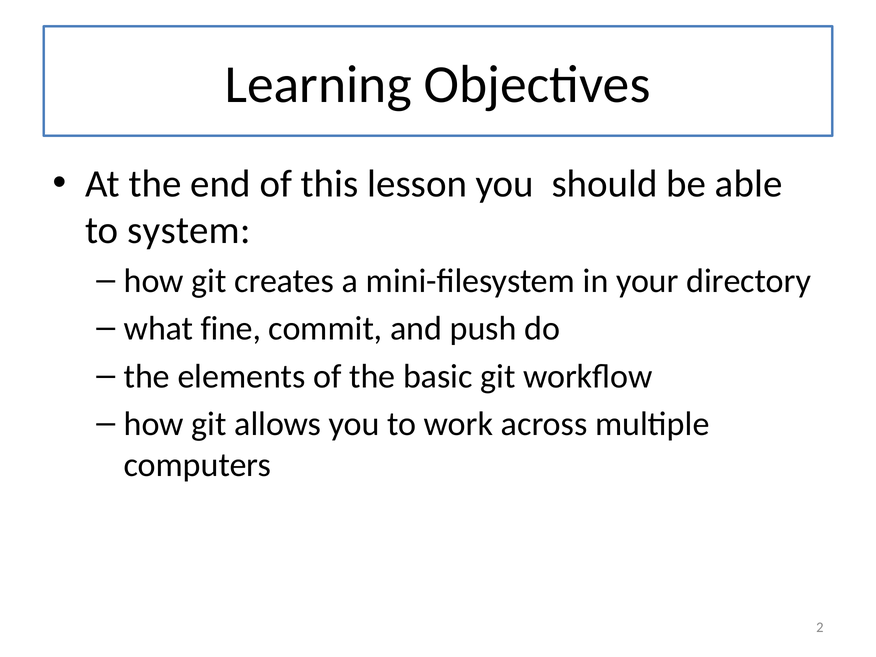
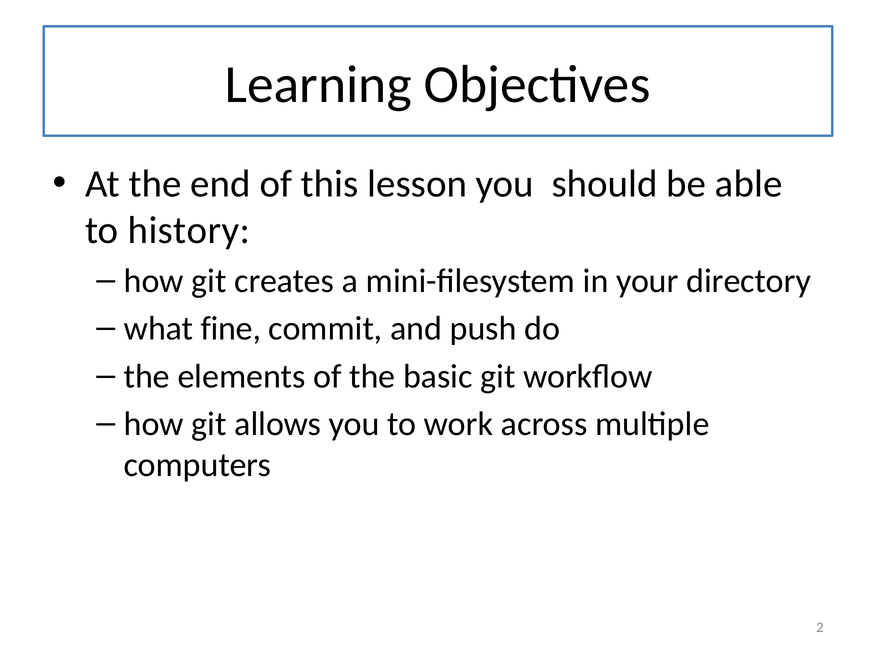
system: system -> history (189, 230)
